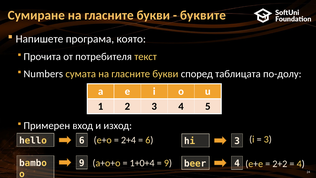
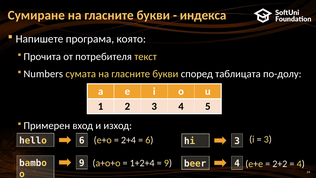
буквите: буквите -> индекса (203, 15)
1+0+4: 1+0+4 -> 1+2+4 (142, 163)
